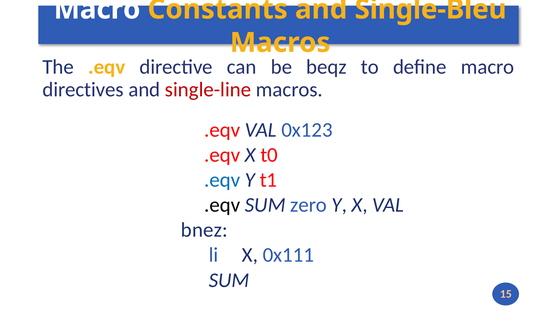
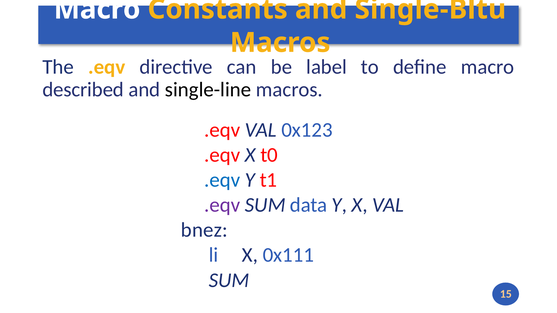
Single-Bleu: Single-Bleu -> Single-Bltu (430, 9)
beqz: beqz -> label (327, 67)
directives: directives -> described (83, 90)
single-line colour: red -> black (208, 90)
.eqv colour: black -> purple (222, 205)
zero: zero -> data (309, 205)
